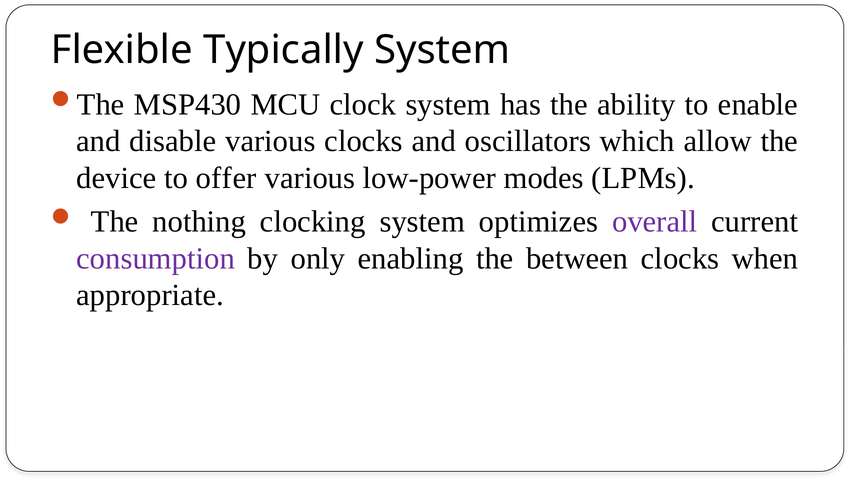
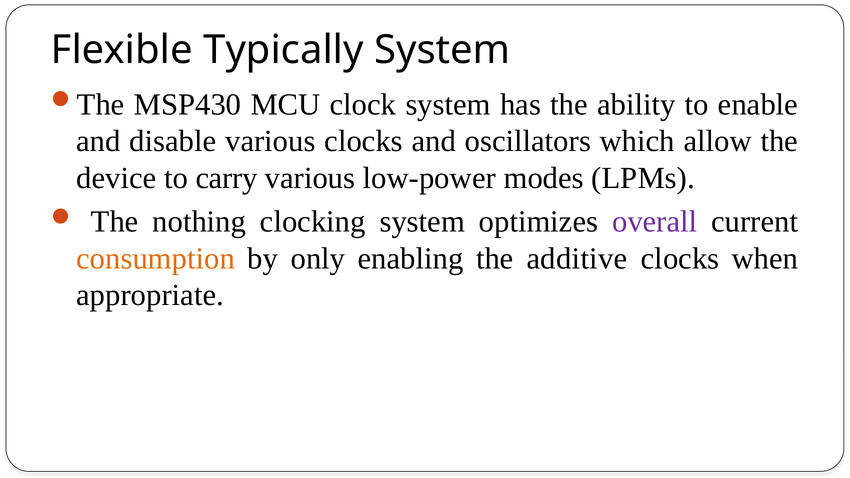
offer: offer -> carry (227, 178)
consumption colour: purple -> orange (156, 259)
between: between -> additive (577, 259)
